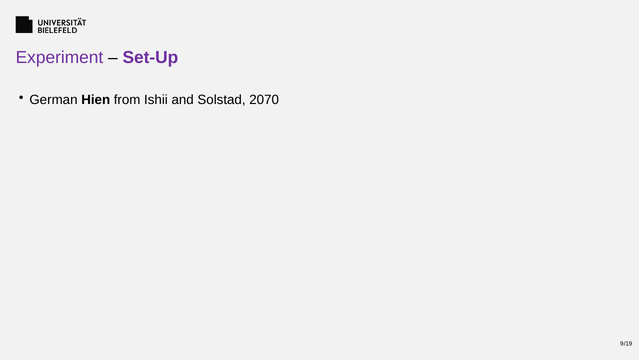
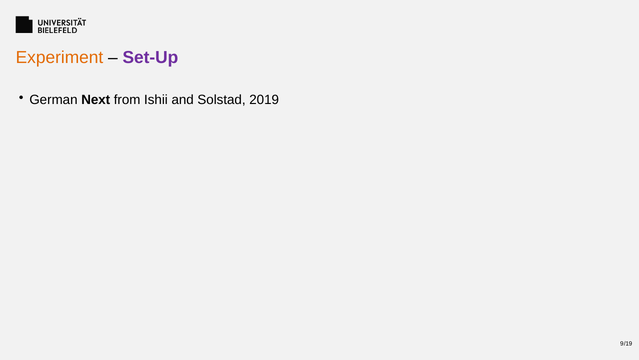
Experiment colour: purple -> orange (59, 57)
Hien: Hien -> Next (96, 100)
2070: 2070 -> 2019 (264, 100)
